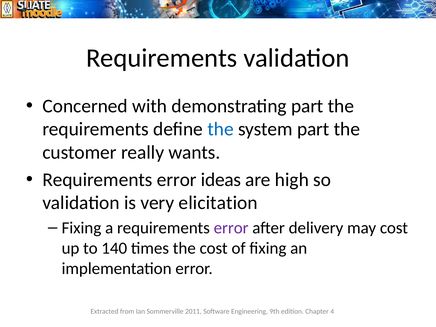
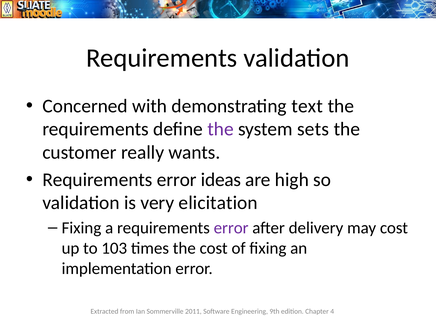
demonstrating part: part -> text (307, 106)
the colour: blue -> purple (220, 129)
system part: part -> sets (313, 129)
140: 140 -> 103 (114, 248)
